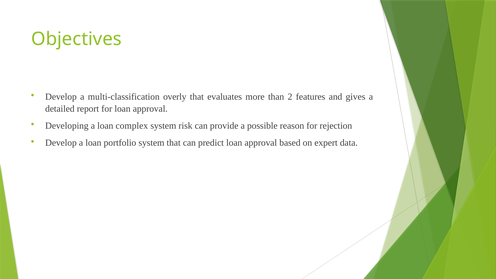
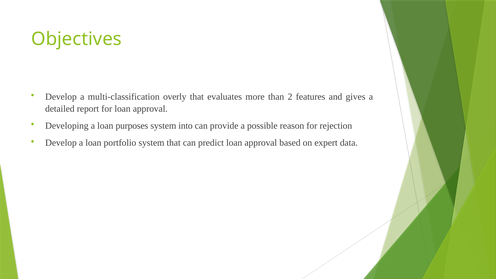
complex: complex -> purposes (132, 126)
risk: risk -> into (186, 126)
